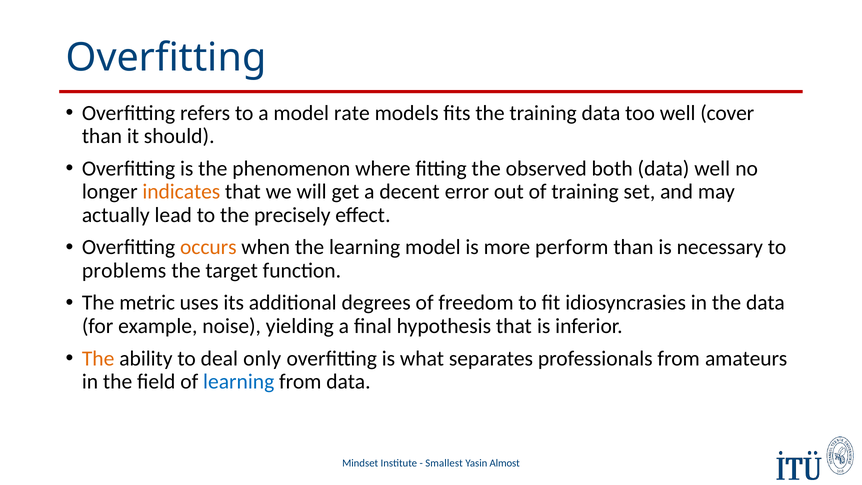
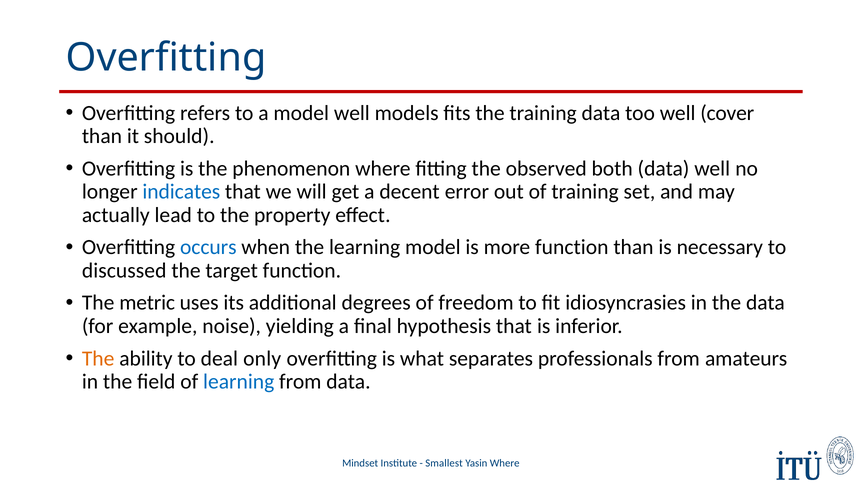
model rate: rate -> well (352, 113)
indicates colour: orange -> blue (181, 192)
precisely: precisely -> property (292, 215)
occurs colour: orange -> blue (208, 247)
more perform: perform -> function (572, 247)
problems: problems -> discussed (124, 271)
Yasin Almost: Almost -> Where (505, 463)
